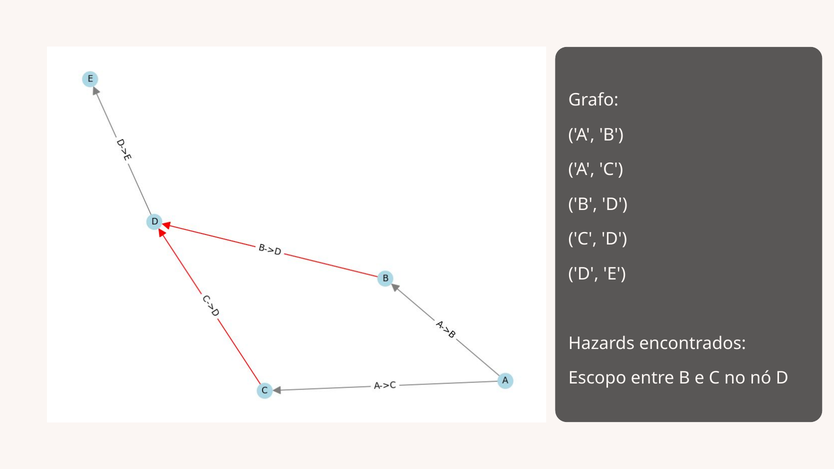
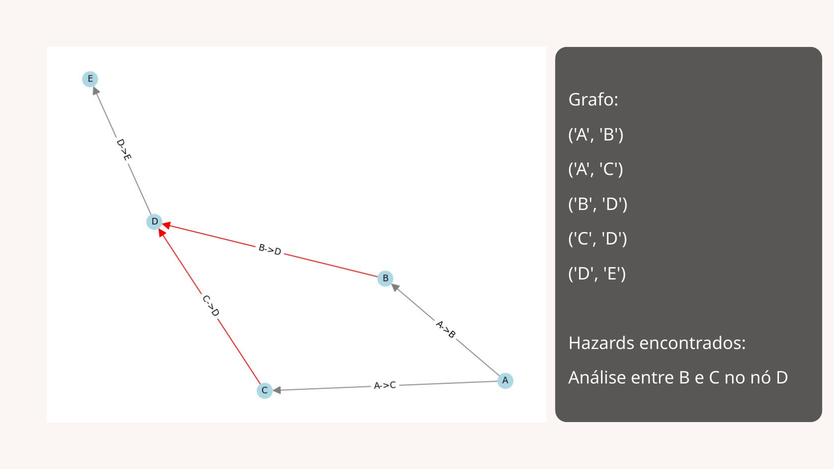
Escopo: Escopo -> Análise (597, 378)
